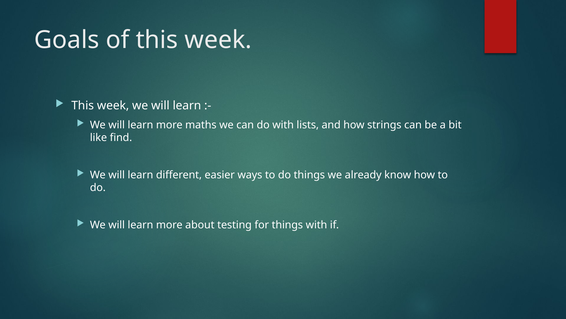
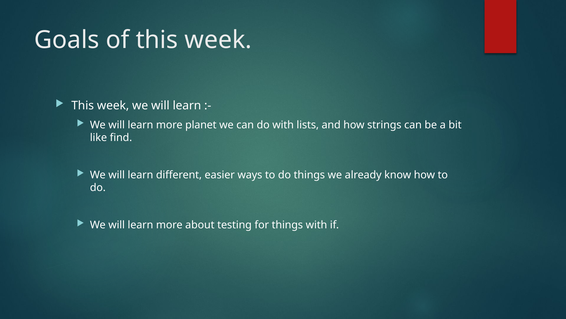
maths: maths -> planet (201, 125)
